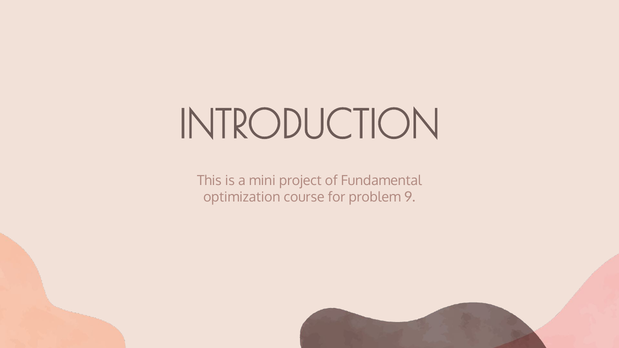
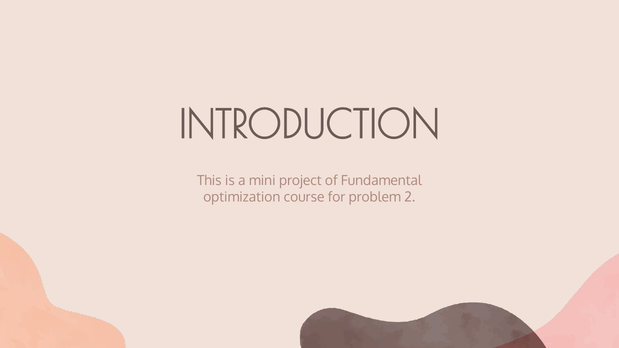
9: 9 -> 2 (410, 197)
